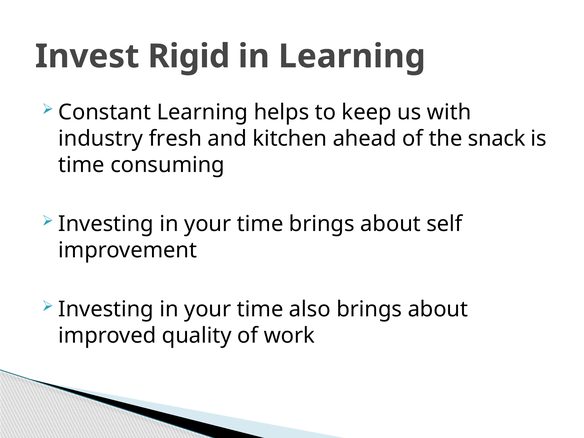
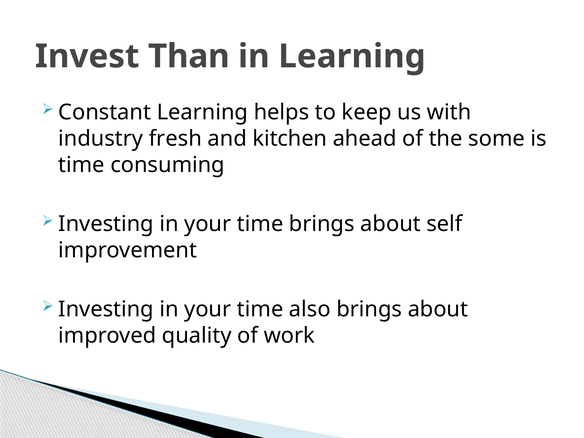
Rigid: Rigid -> Than (189, 56)
snack: snack -> some (497, 138)
